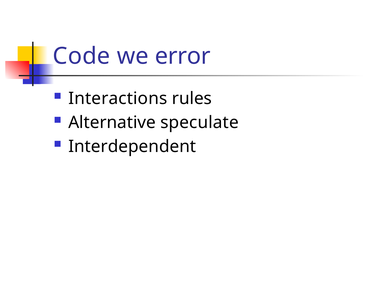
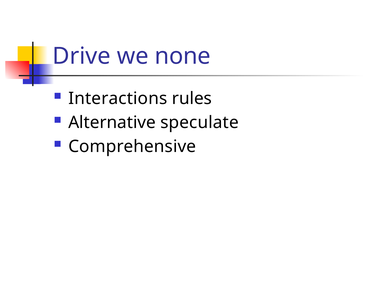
Code: Code -> Drive (82, 56)
error: error -> none (183, 56)
Interdependent: Interdependent -> Comprehensive (132, 147)
